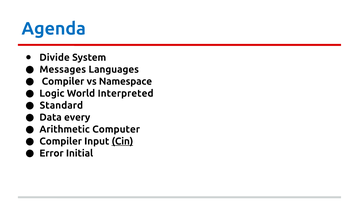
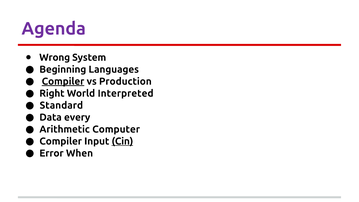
Agenda colour: blue -> purple (54, 29)
Divide: Divide -> Wrong (55, 57)
Messages: Messages -> Beginning (63, 69)
Compiler underline: none -> present (63, 81)
Namespace: Namespace -> Production (125, 81)
Logic: Logic -> Right (52, 93)
Initial: Initial -> When (80, 153)
